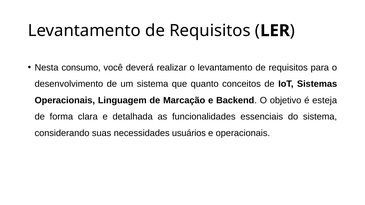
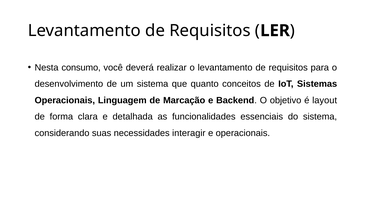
esteja: esteja -> layout (325, 100)
usuários: usuários -> interagir (189, 133)
